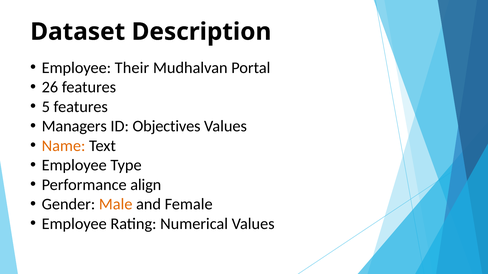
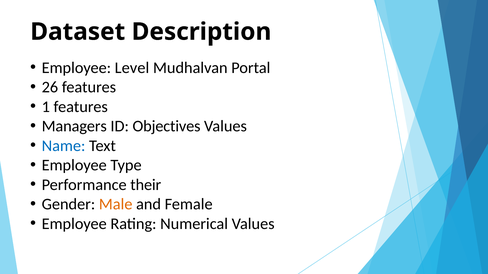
Their: Their -> Level (132, 68)
5: 5 -> 1 (46, 107)
Name colour: orange -> blue (64, 146)
align: align -> their (146, 185)
